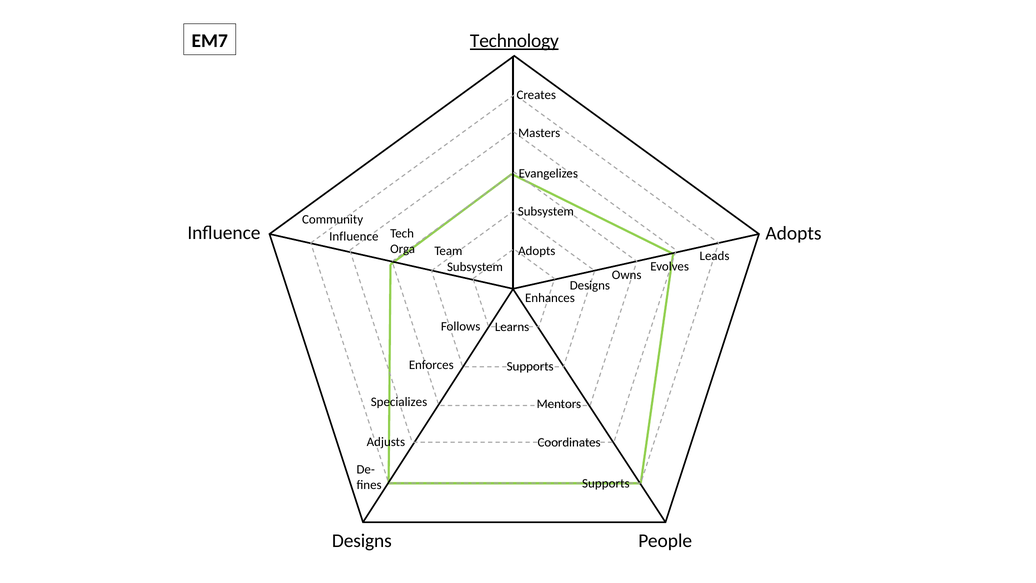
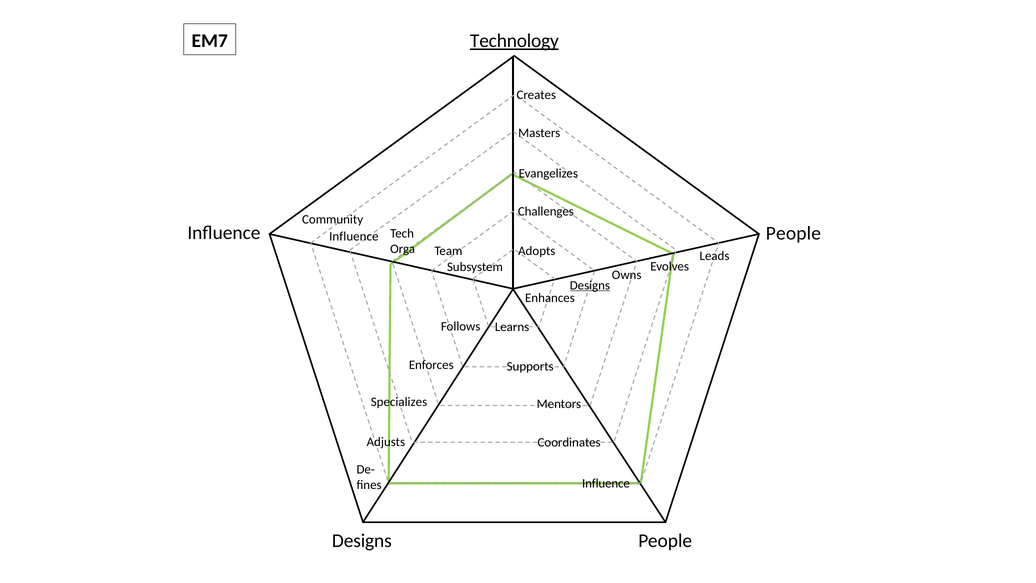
Subsystem: Subsystem -> Challenges (546, 211)
Adopts: Adopts -> People (793, 233)
Designs underline: none -> present (590, 285)
Supports: Supports -> Influence (606, 483)
